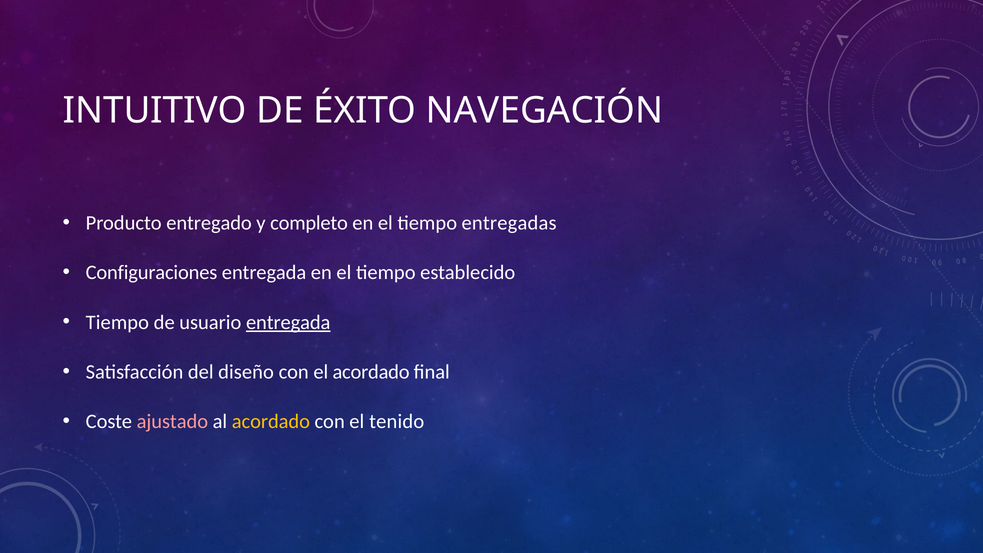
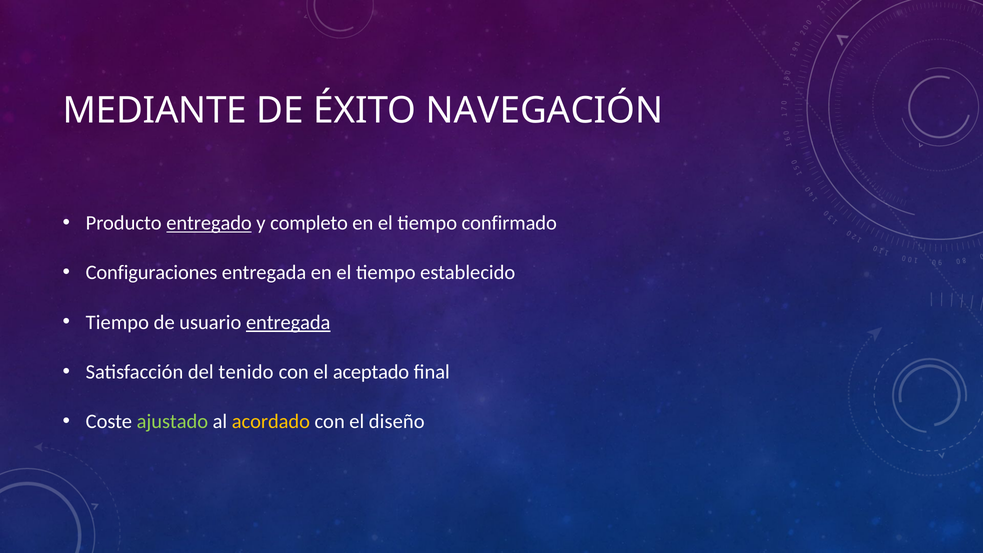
INTUITIVO: INTUITIVO -> MEDIANTE (155, 110)
entregado underline: none -> present (209, 223)
entregadas: entregadas -> confirmado (509, 223)
diseño: diseño -> tenido (246, 372)
el acordado: acordado -> aceptado (371, 372)
ajustado colour: pink -> light green (172, 422)
tenido: tenido -> diseño (397, 422)
